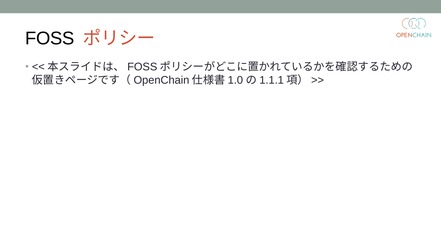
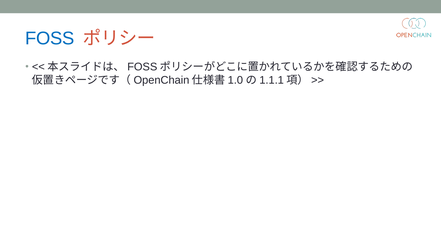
FOSS colour: black -> blue (50, 38)
